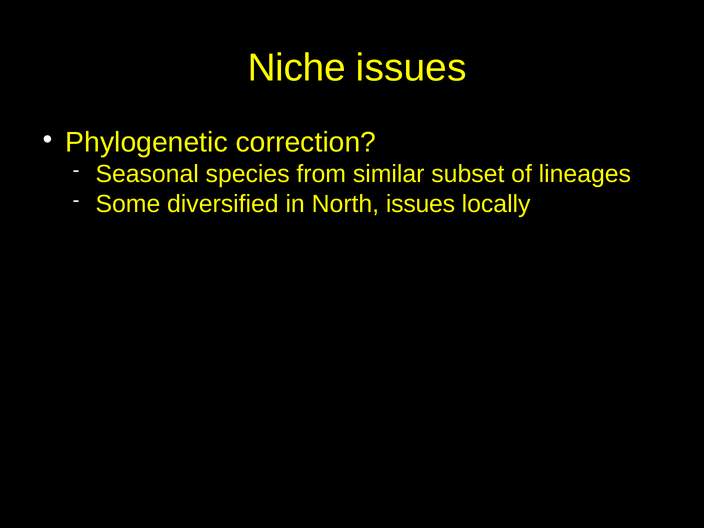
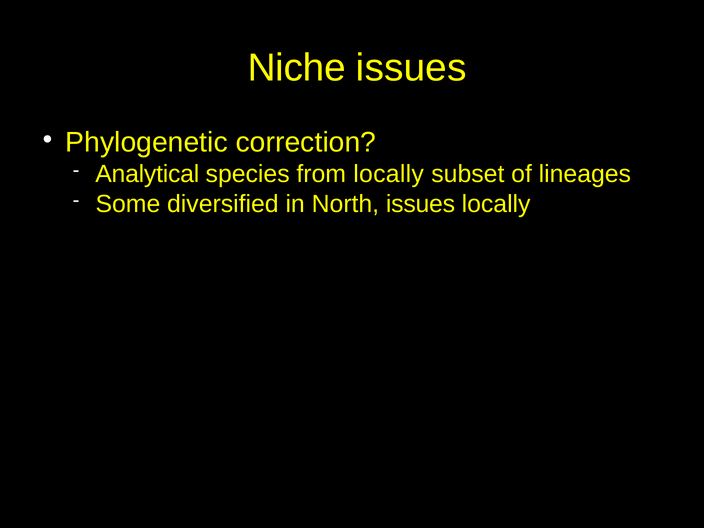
Seasonal: Seasonal -> Analytical (147, 174)
from similar: similar -> locally (389, 174)
